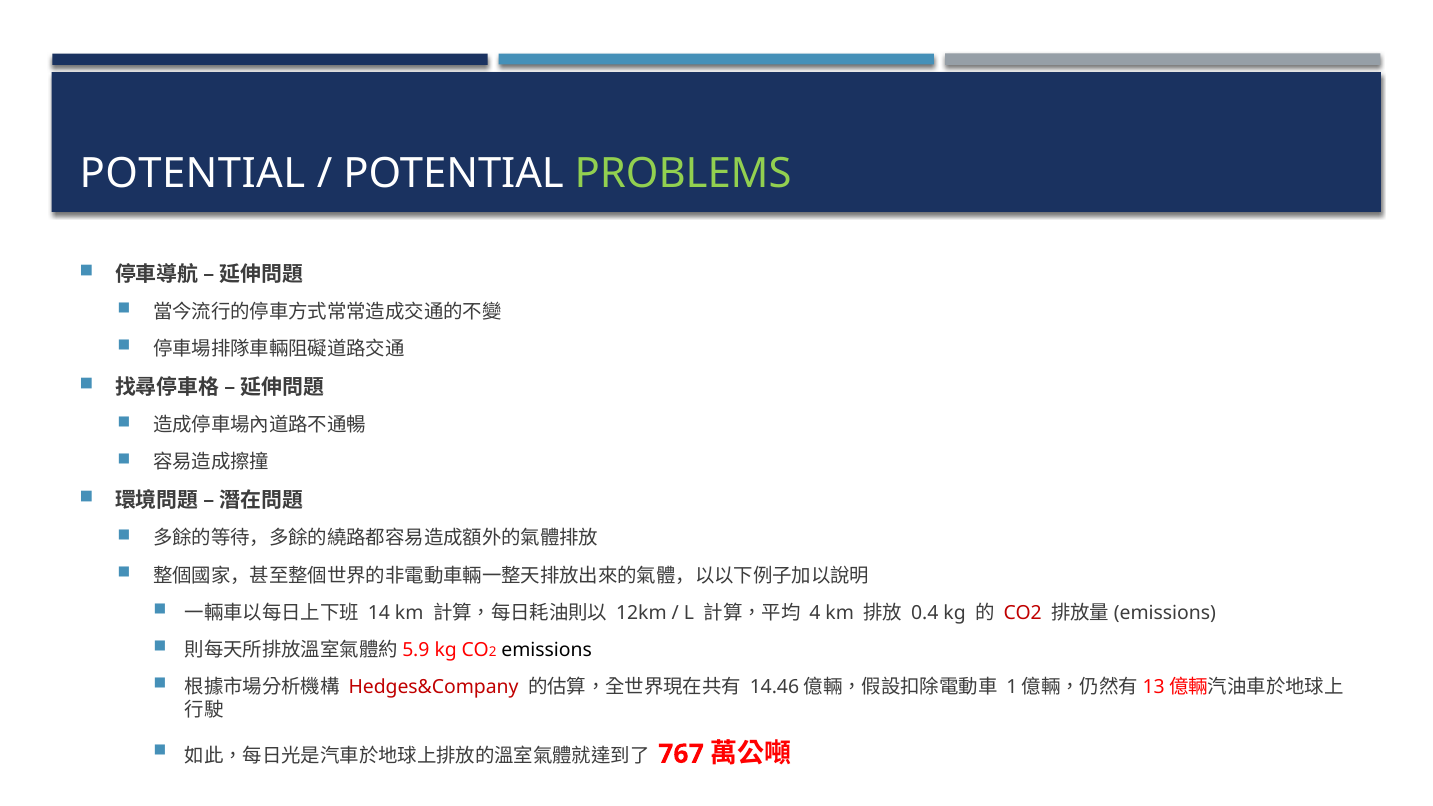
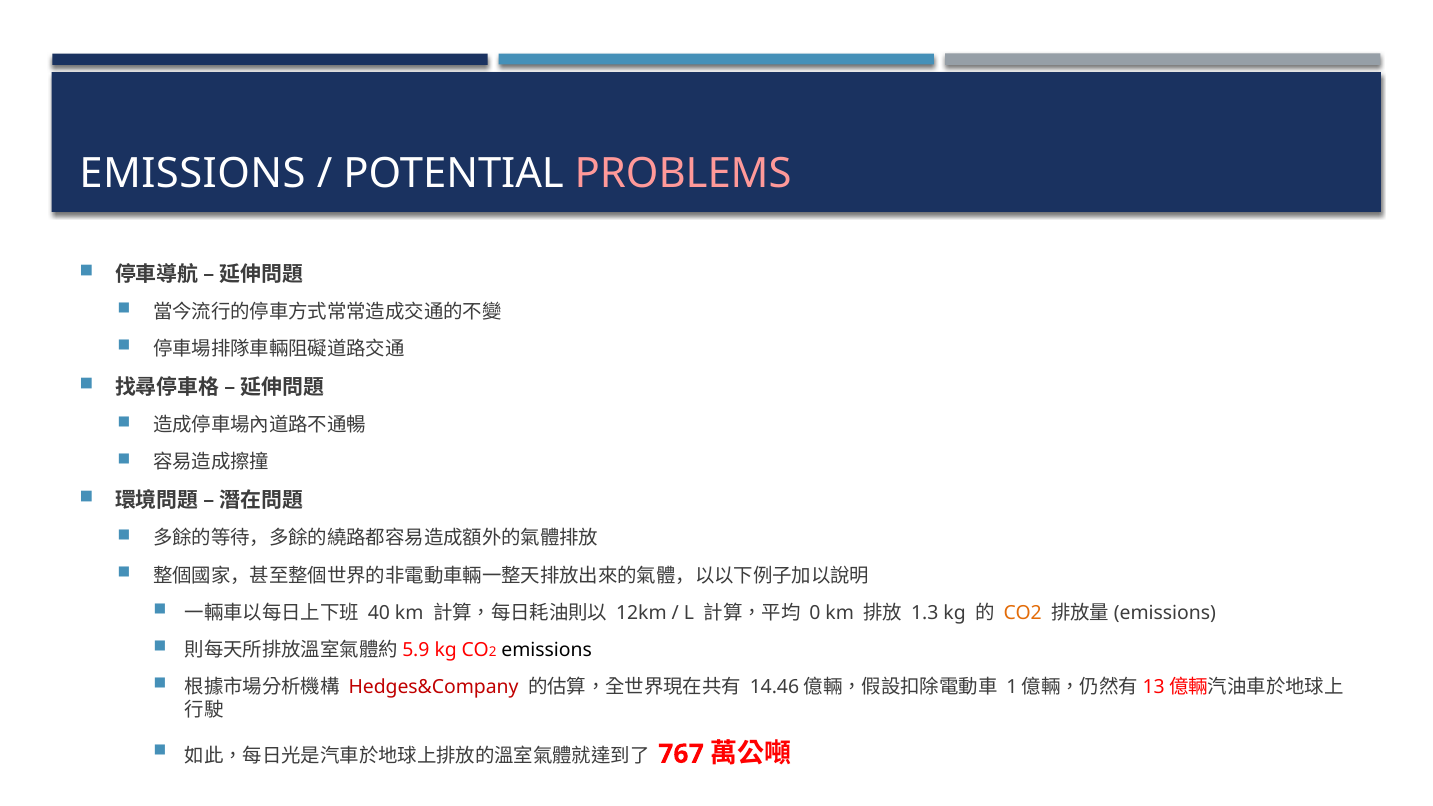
POTENTIAL: POTENTIAL -> EMISSIONS (192, 174)
PROBLEMS colour: light green -> pink (683, 174)
14: 14 -> 40 (379, 613)
4: 4 -> 0 (815, 613)
0.4: 0.4 -> 1.3 (925, 613)
CO2 colour: red -> orange (1023, 613)
